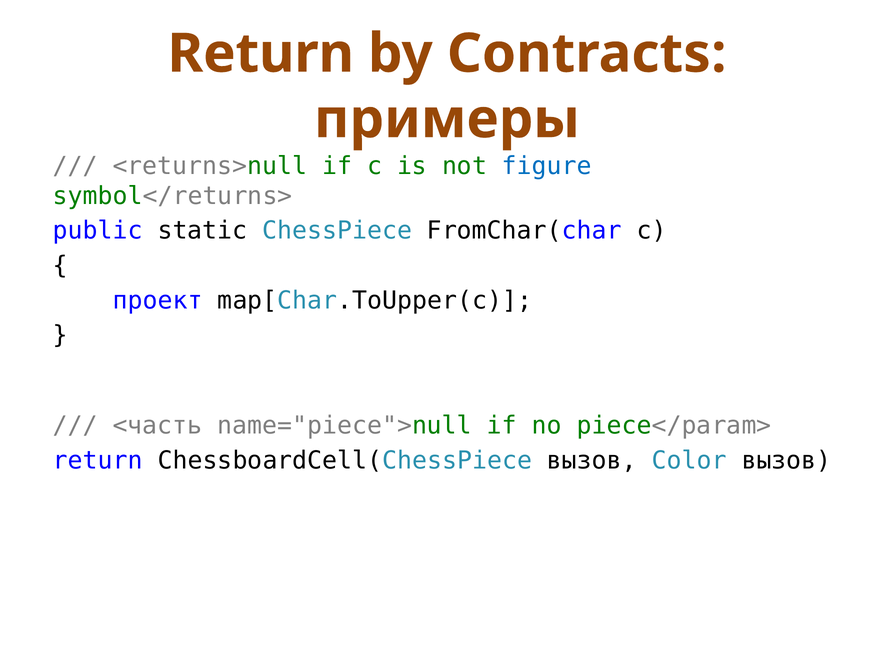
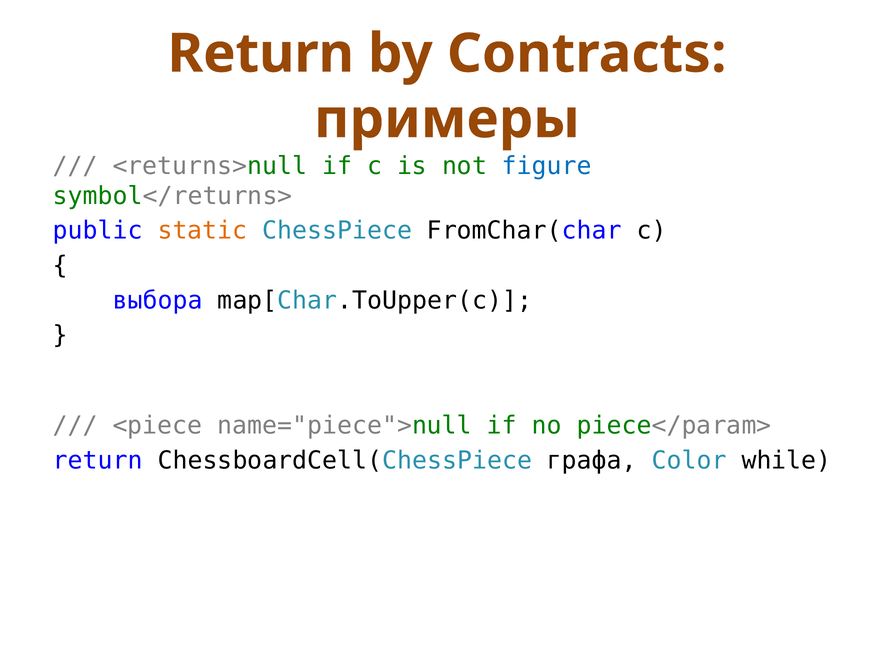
static colour: black -> orange (202, 231)
проект: проект -> выбора (158, 301)
<часть: <часть -> <piece (157, 426)
ChessboardCell(ChessPiece вызов: вызов -> графа (592, 461)
Color вызов: вызов -> while (786, 461)
